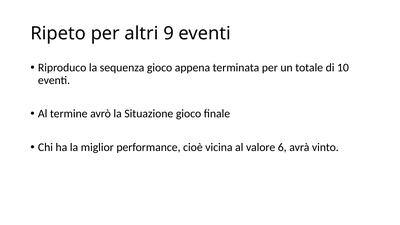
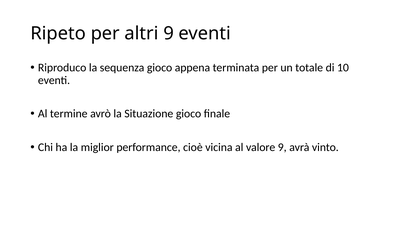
valore 6: 6 -> 9 (282, 147)
